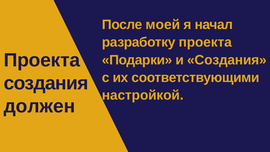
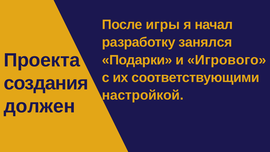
моей: моей -> игры (163, 25)
разработку проекта: проекта -> занялся (205, 42)
и Создания: Создания -> Игрового (227, 60)
